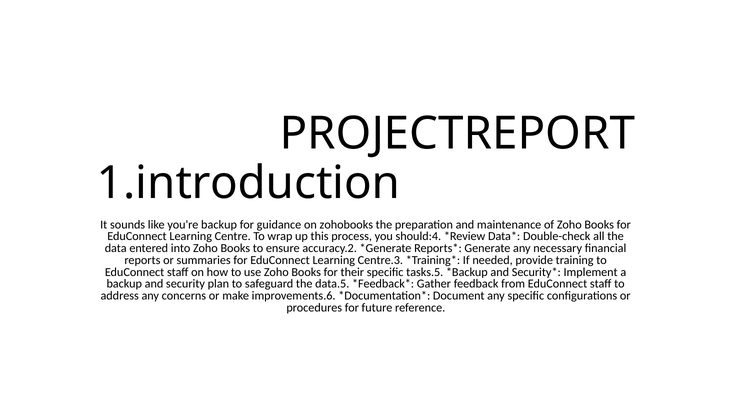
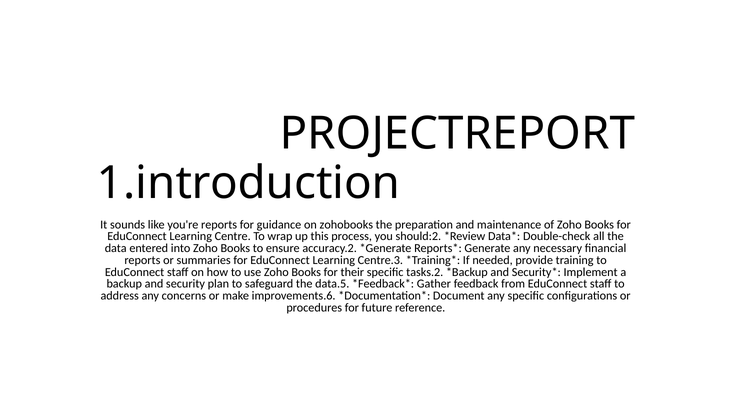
you're backup: backup -> reports (219, 224)
should:4: should:4 -> should:2 (418, 236)
tasks.5: tasks.5 -> tasks.2 (425, 272)
